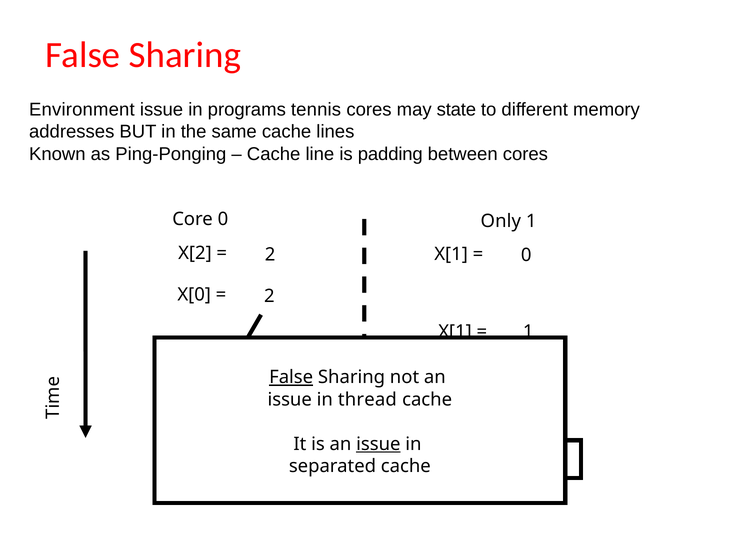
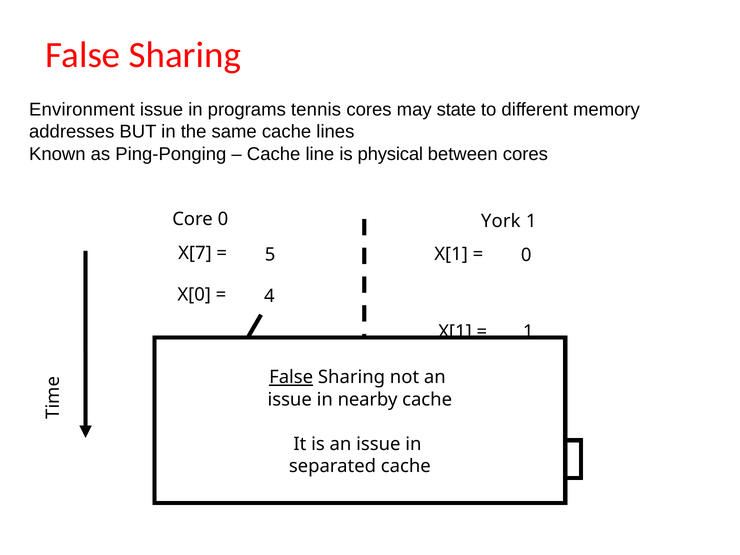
padding: padding -> physical (390, 154)
Only: Only -> York (501, 221)
X[2: X[2 -> X[7 (195, 253)
2: 2 -> 5 (270, 255)
2: 2 -> 4 (269, 296)
thread: thread -> nearby (368, 399)
issue underline: present -> none (378, 444)
